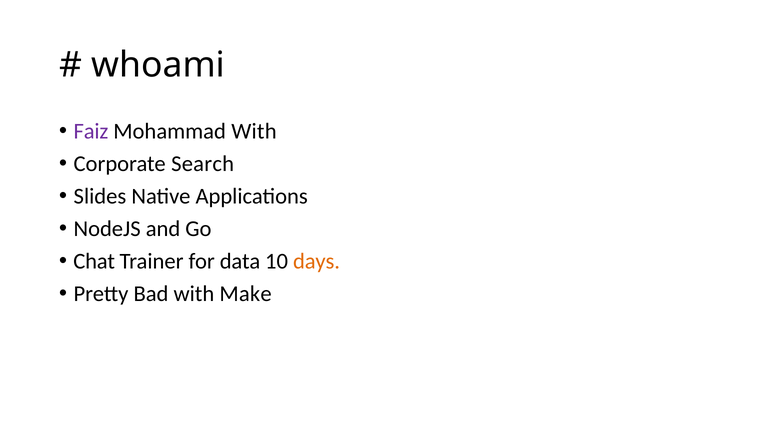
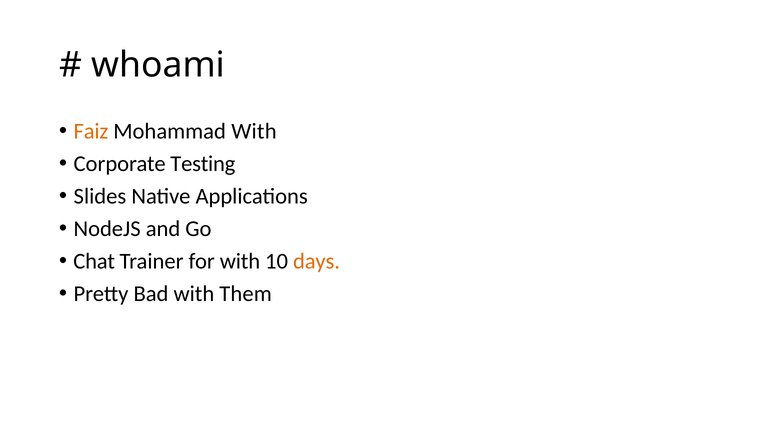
Faiz colour: purple -> orange (91, 131)
Search: Search -> Testing (203, 164)
for data: data -> with (240, 261)
Make: Make -> Them (246, 294)
